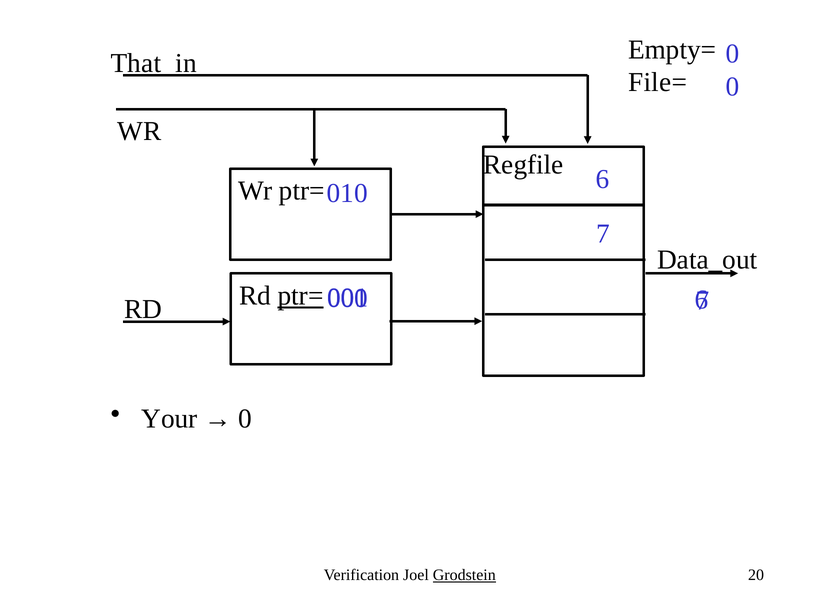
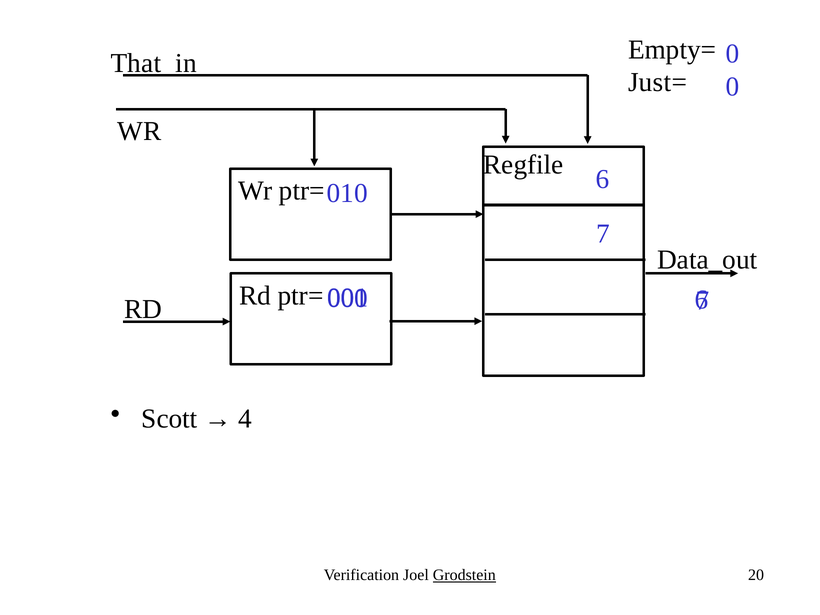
File=: File= -> Just= (658, 82)
ptr= underline: present -> none (301, 296)
Your: Your -> Scott (169, 419)
0: 0 -> 4 (245, 419)
